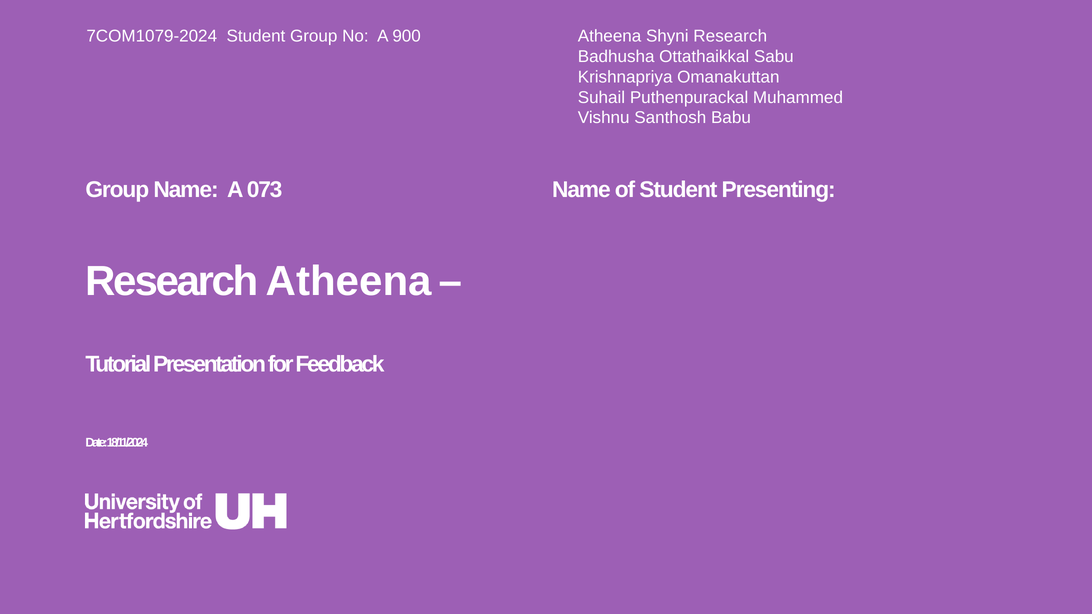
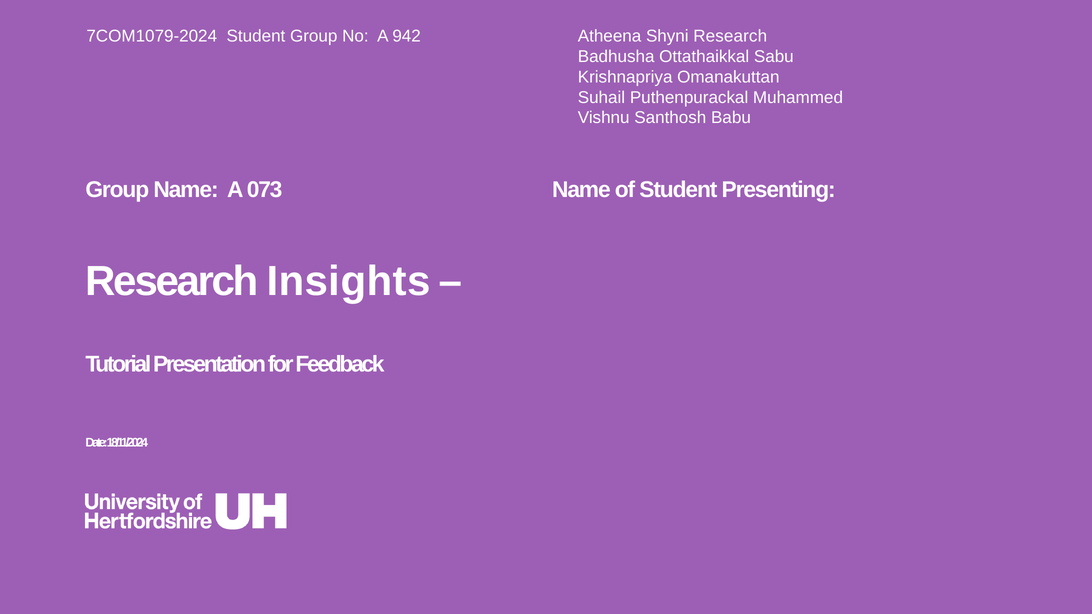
900: 900 -> 942 (407, 36)
Research Atheena: Atheena -> Insights (349, 282)
